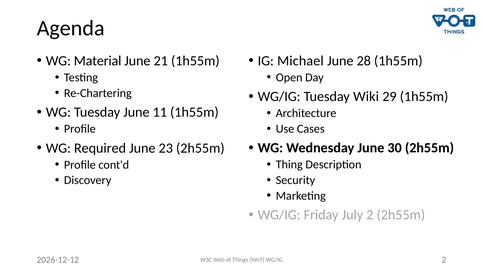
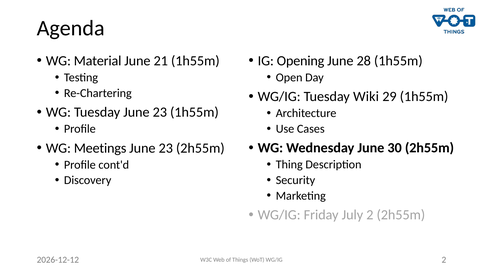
Michael: Michael -> Opening (301, 61)
Tuesday June 11: 11 -> 23 (160, 112)
Required: Required -> Meetings (100, 148)
